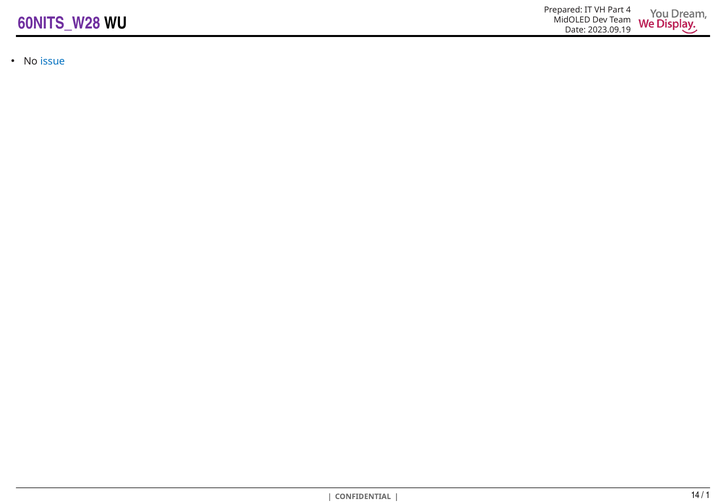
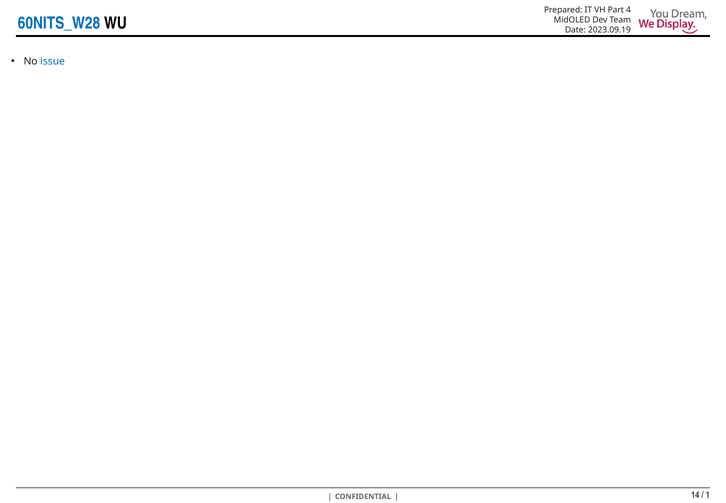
60NITS_W28 colour: purple -> blue (59, 23)
